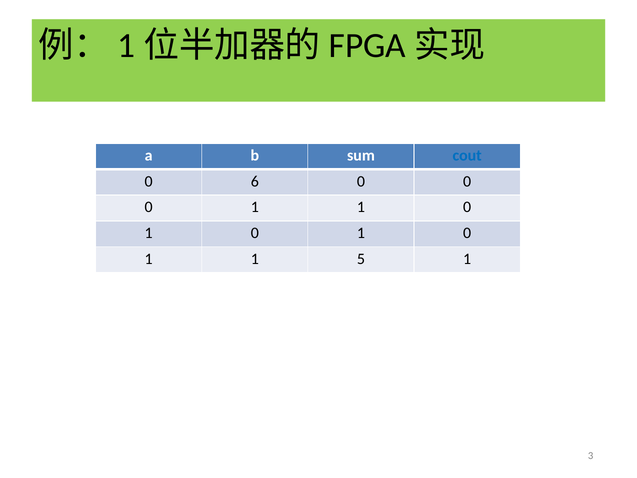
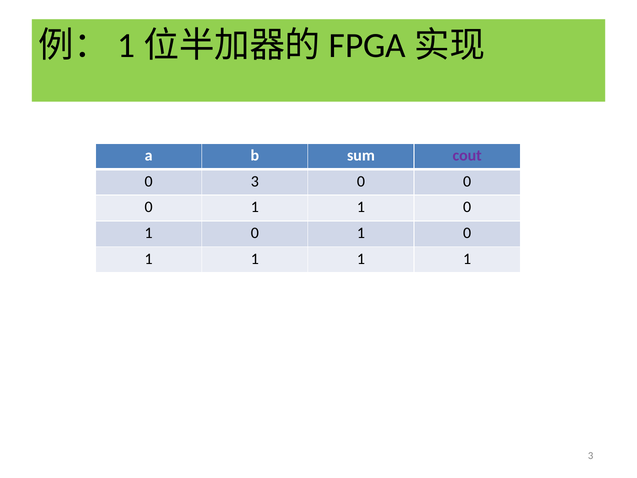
cout colour: blue -> purple (467, 155)
0 6: 6 -> 3 (255, 181)
5: 5 -> 1 (361, 259)
